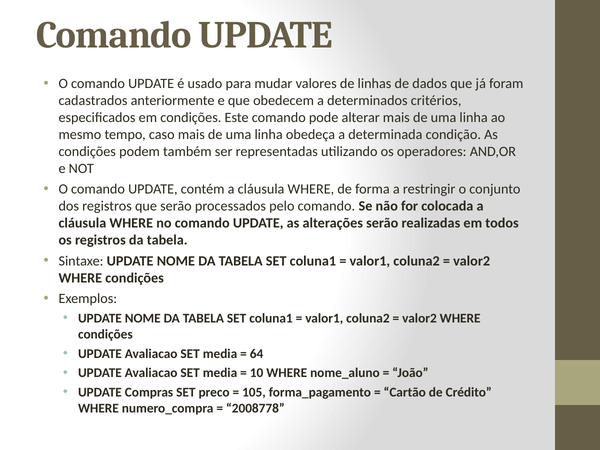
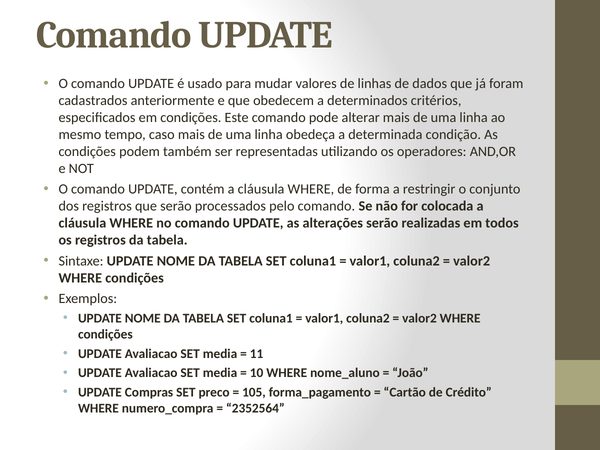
64: 64 -> 11 (257, 354)
2008778: 2008778 -> 2352564 (255, 408)
